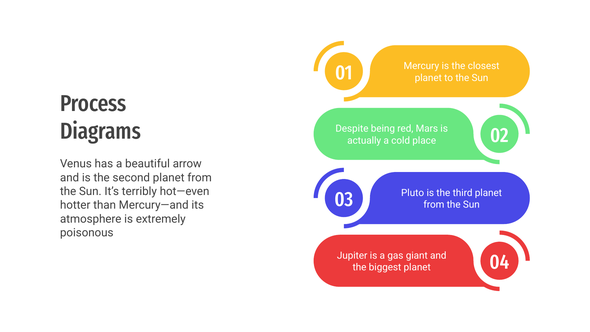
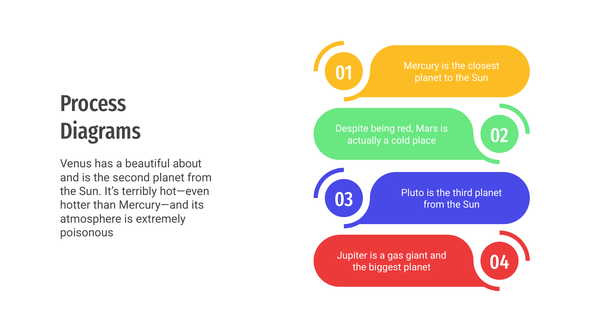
arrow: arrow -> about (187, 164)
